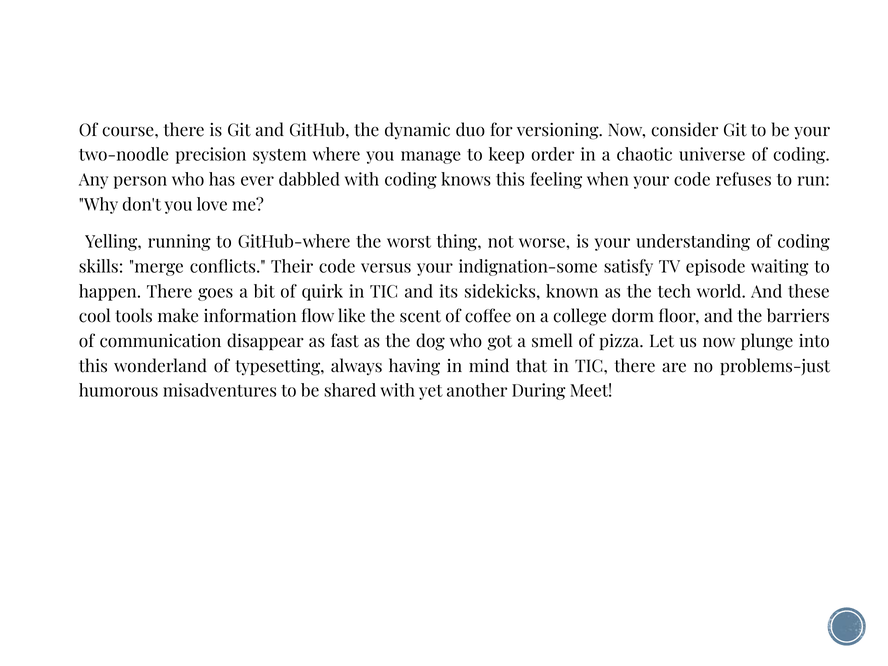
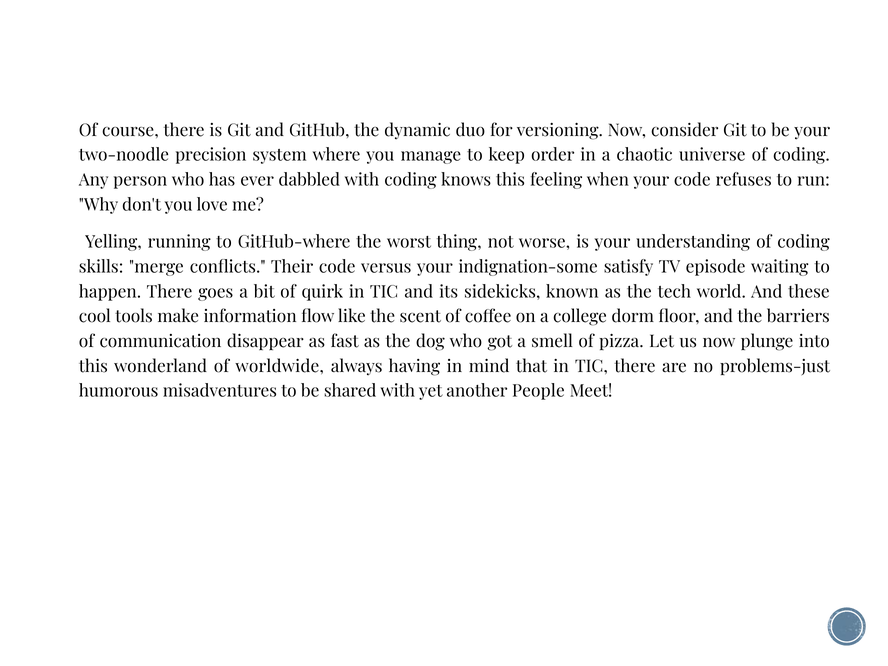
typesetting: typesetting -> worldwide (280, 366)
During: During -> People (538, 391)
